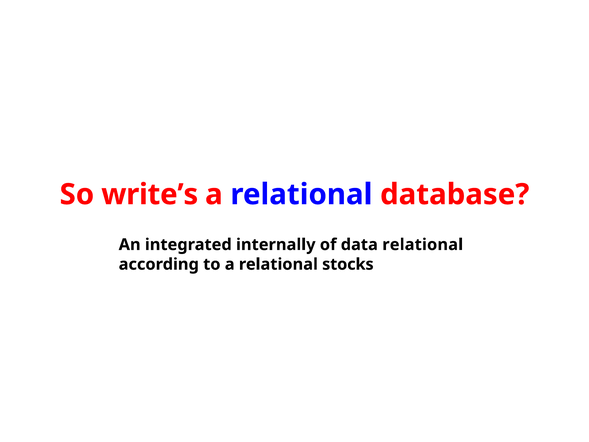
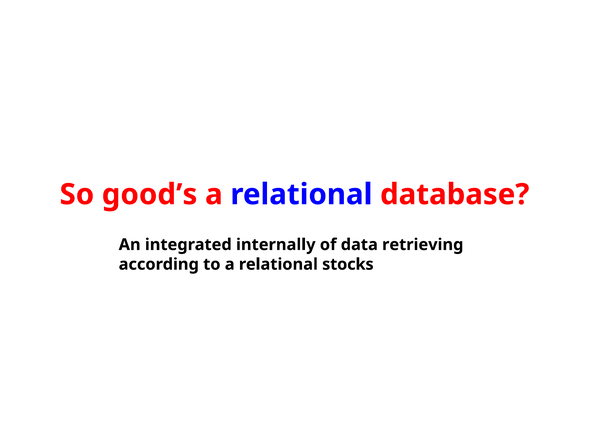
write’s: write’s -> good’s (150, 194)
data relational: relational -> retrieving (423, 245)
